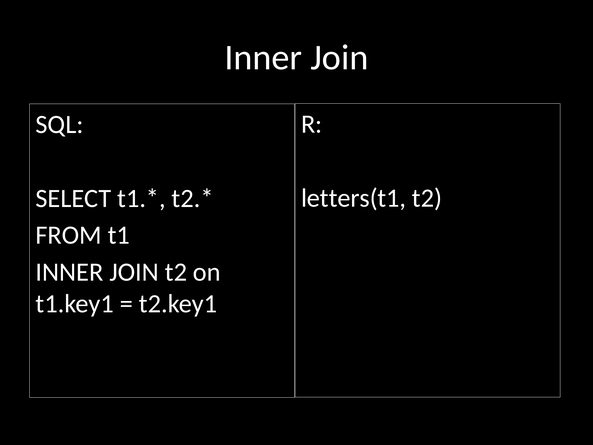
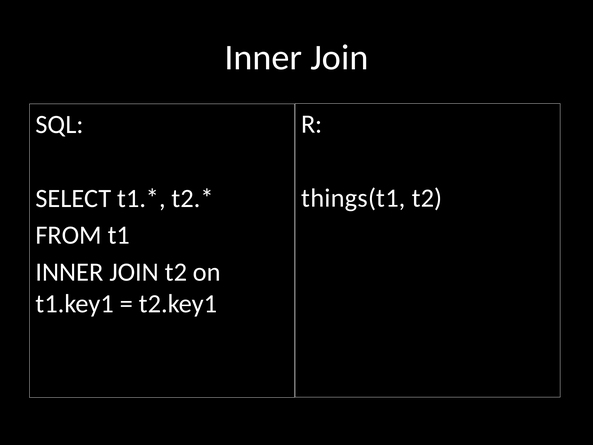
letters(t1: letters(t1 -> things(t1 (353, 198)
